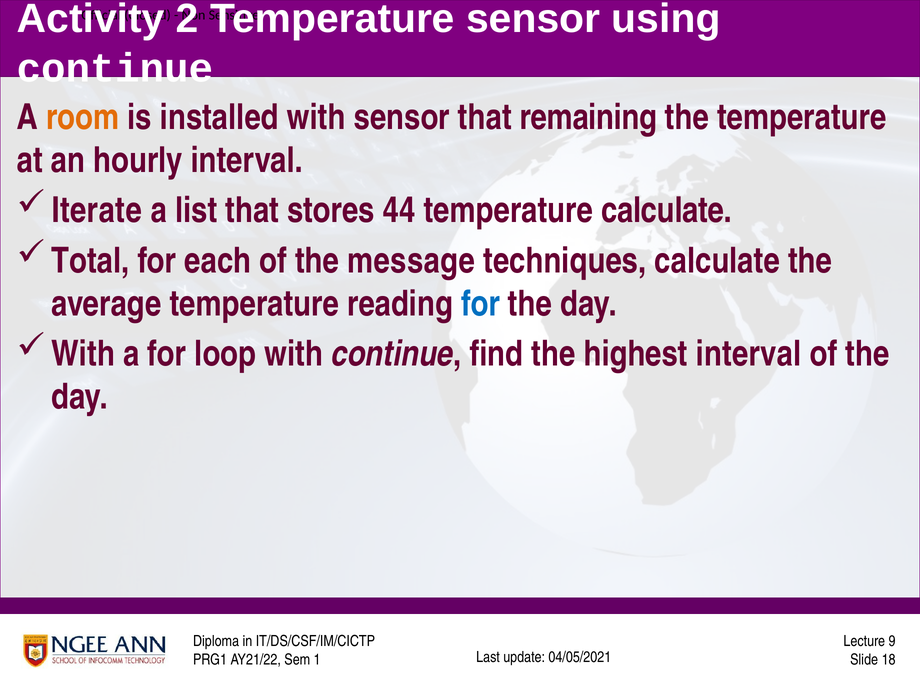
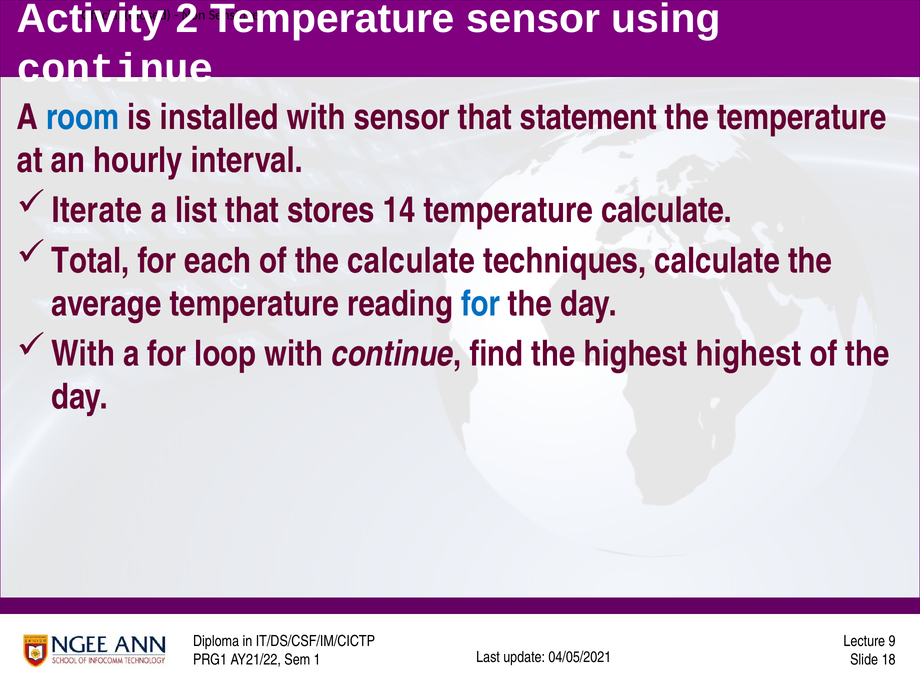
room colour: orange -> blue (83, 118)
remaining: remaining -> statement (588, 118)
44: 44 -> 14 (399, 211)
the message: message -> calculate (411, 261)
highest interval: interval -> highest (749, 354)
